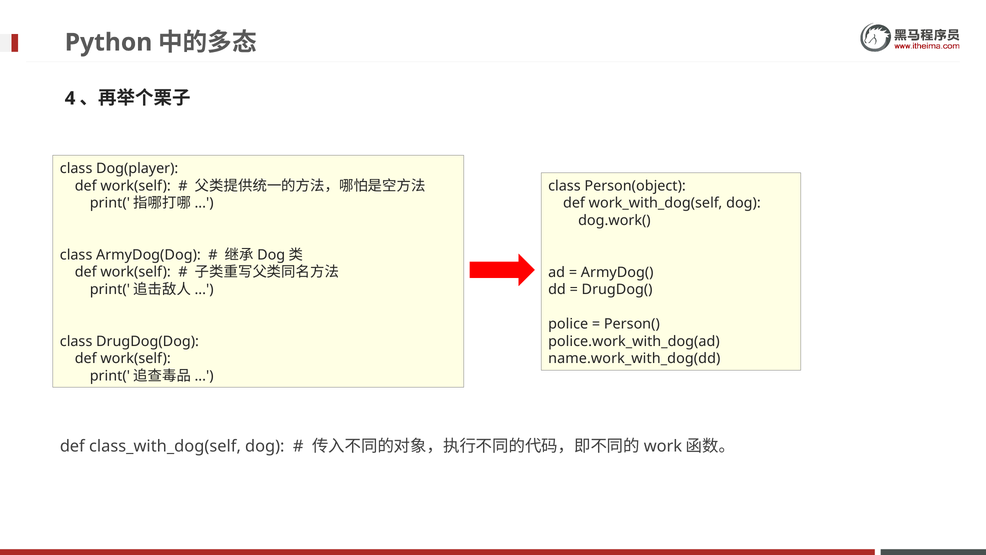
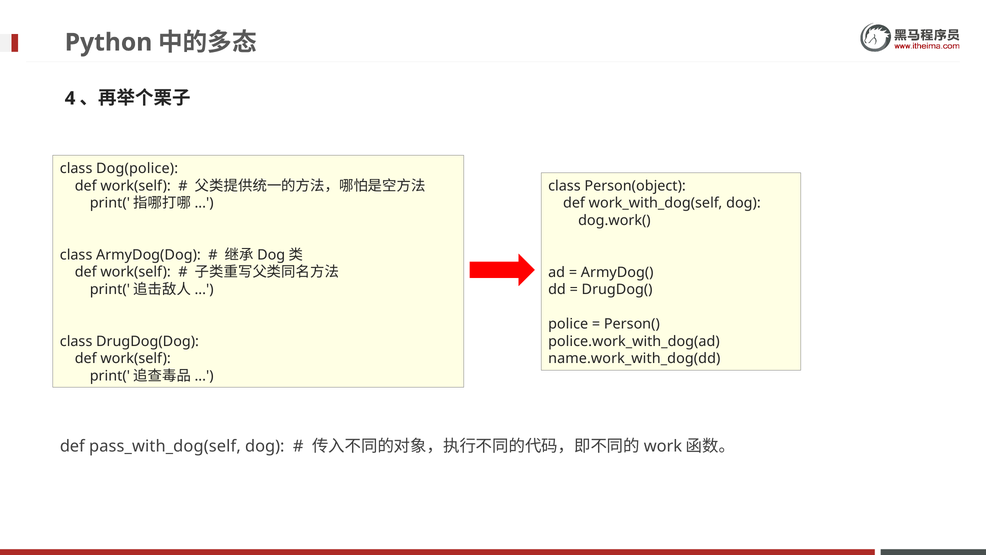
Dog(player: Dog(player -> Dog(police (137, 168)
class_with_dog(self: class_with_dog(self -> pass_with_dog(self (165, 446)
